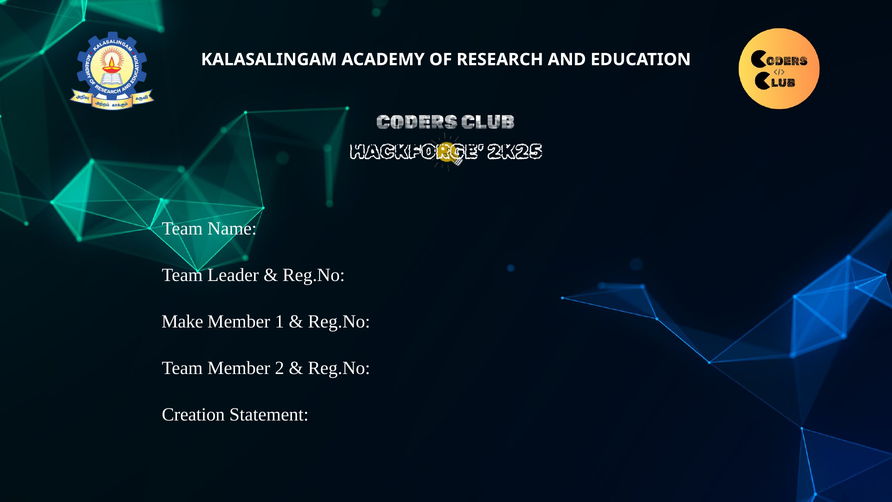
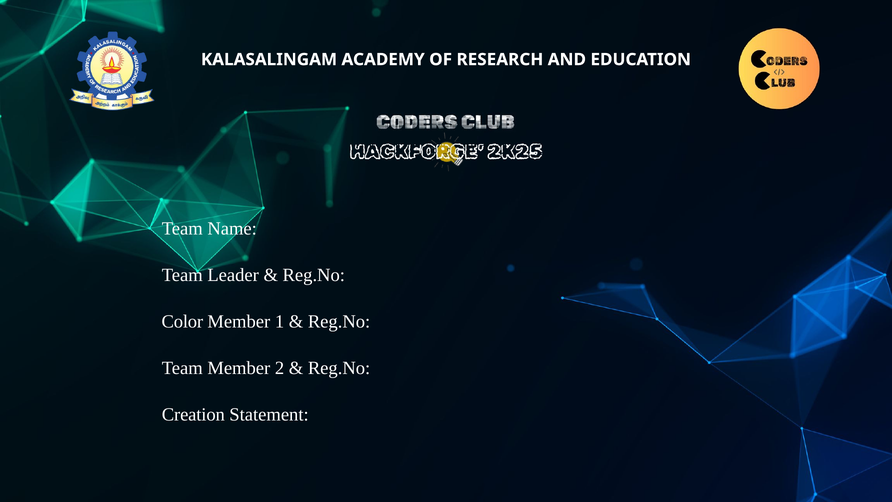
Make: Make -> Color (182, 321)
